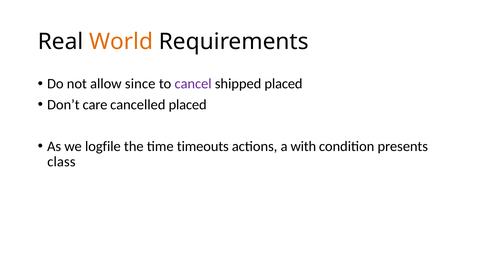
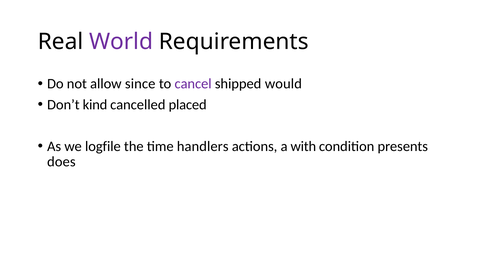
World colour: orange -> purple (121, 42)
shipped placed: placed -> would (283, 84)
care: care -> kind (95, 105)
timeouts: timeouts -> handlers (203, 146)
class: class -> does (61, 162)
